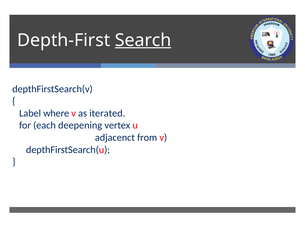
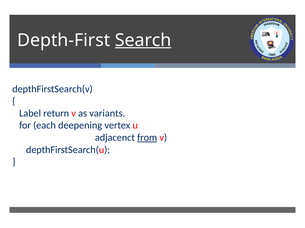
where: where -> return (56, 114)
iterated: iterated -> variants (107, 114)
from underline: none -> present (147, 138)
